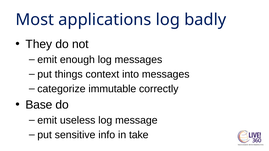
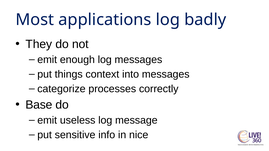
immutable: immutable -> processes (112, 89)
take: take -> nice (139, 135)
